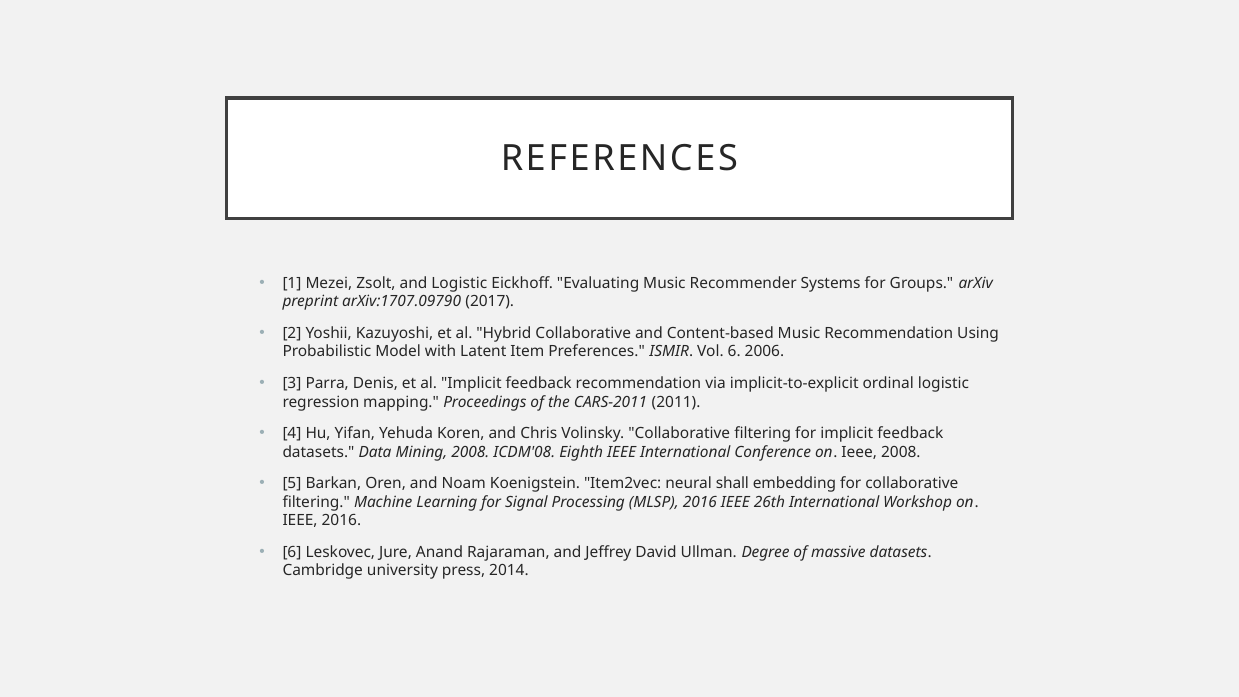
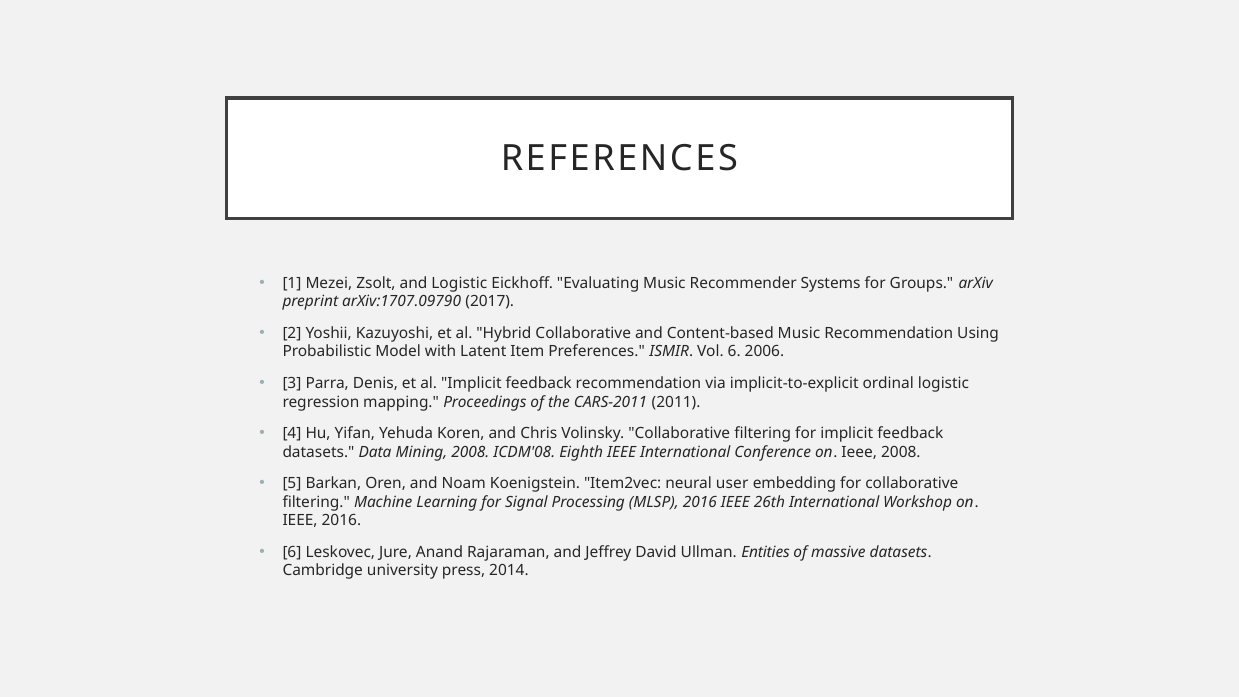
shall: shall -> user (732, 483)
Degree: Degree -> Entities (766, 552)
